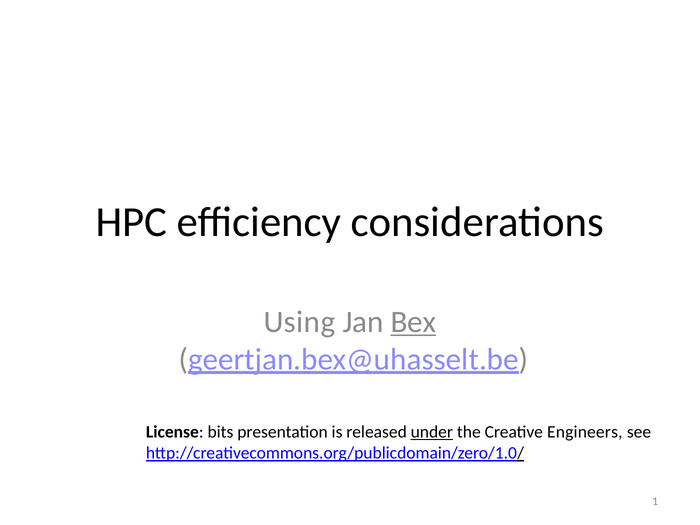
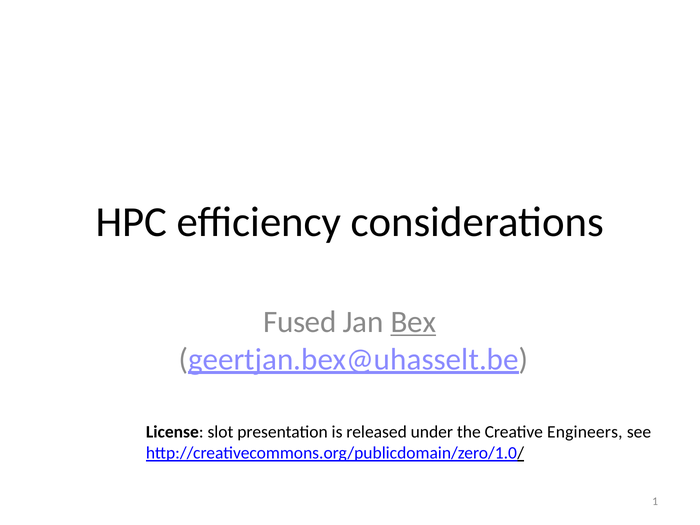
Using: Using -> Fused (300, 322)
bits: bits -> slot (220, 432)
under underline: present -> none (432, 432)
